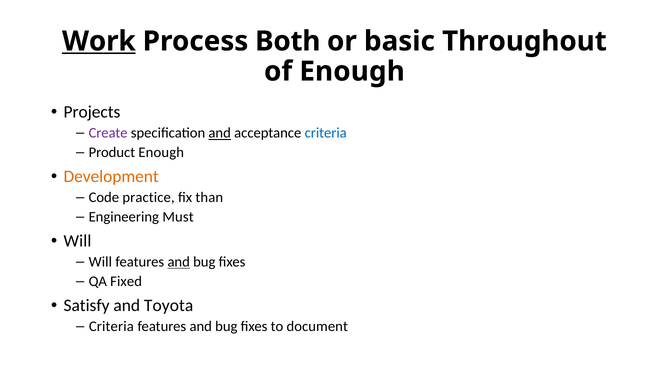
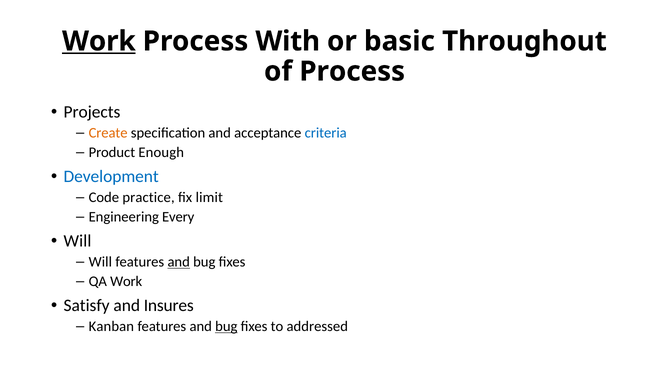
Both: Both -> With (288, 41)
of Enough: Enough -> Process (352, 71)
Create colour: purple -> orange (108, 133)
and underline: present -> none (220, 133)
Development colour: orange -> blue (111, 176)
than: than -> limit (209, 197)
Must: Must -> Every (178, 216)
QA Fixed: Fixed -> Work (126, 281)
Toyota: Toyota -> Insures (169, 305)
Criteria: Criteria -> Kanban (111, 326)
bug underline: none -> present (226, 326)
document: document -> addressed (317, 326)
